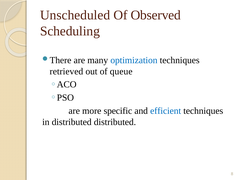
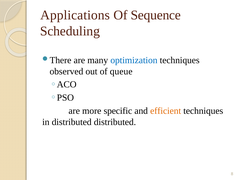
Unscheduled: Unscheduled -> Applications (75, 15)
Observed: Observed -> Sequence (156, 15)
retrieved: retrieved -> observed (66, 71)
efficient colour: blue -> orange (166, 111)
